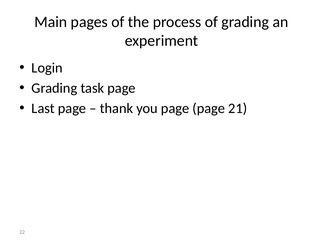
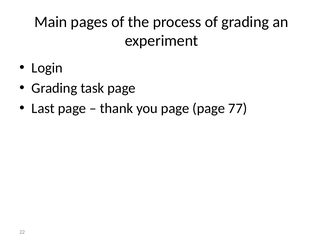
21: 21 -> 77 (238, 108)
